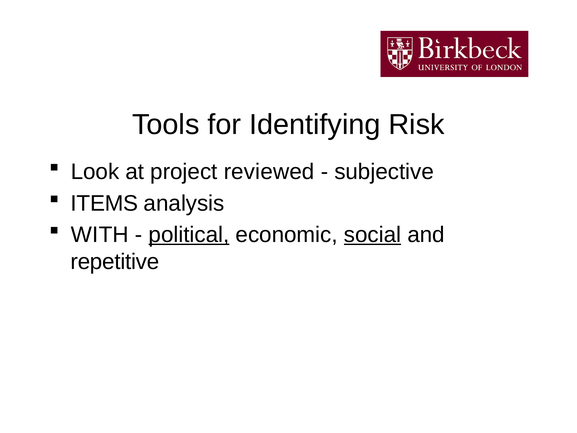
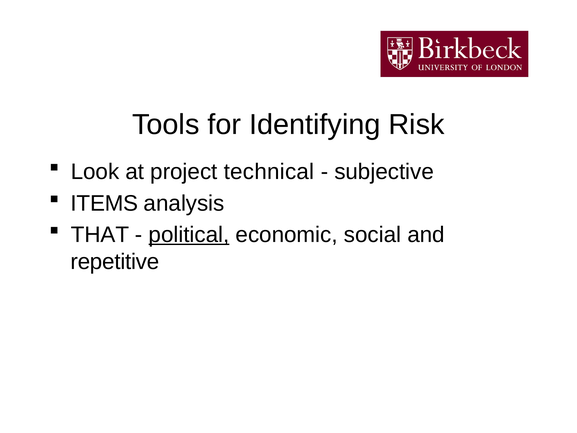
reviewed: reviewed -> technical (269, 172)
WITH: WITH -> THAT (100, 235)
social underline: present -> none (373, 235)
